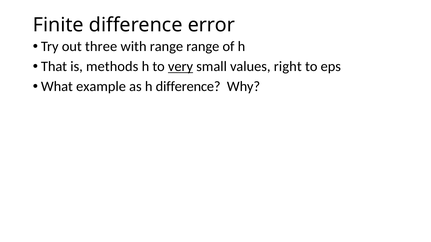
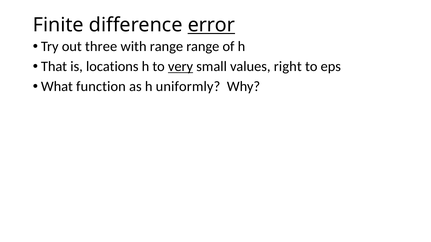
error underline: none -> present (211, 25)
methods: methods -> locations (112, 67)
example: example -> function (101, 87)
h difference: difference -> uniformly (188, 87)
